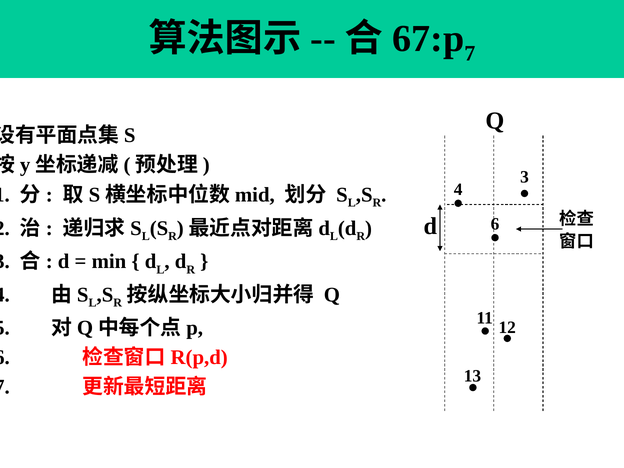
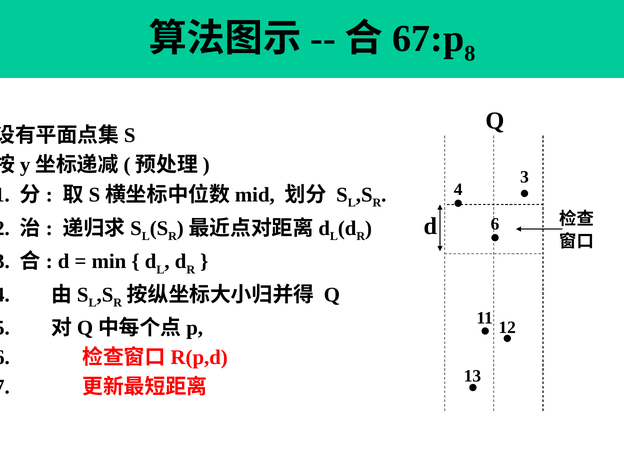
7: 7 -> 8 (470, 53)
